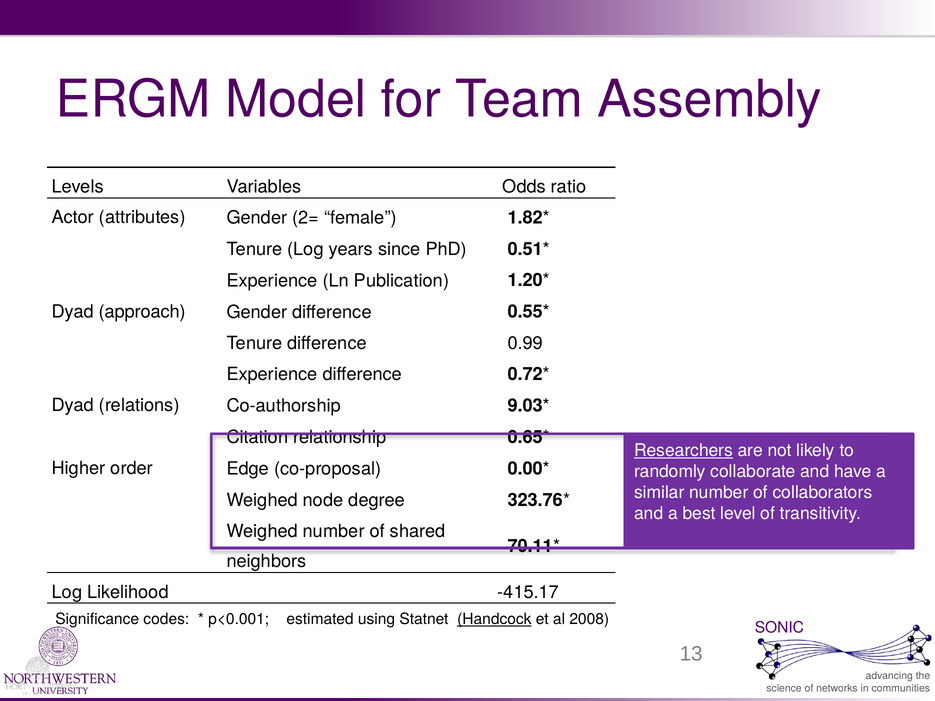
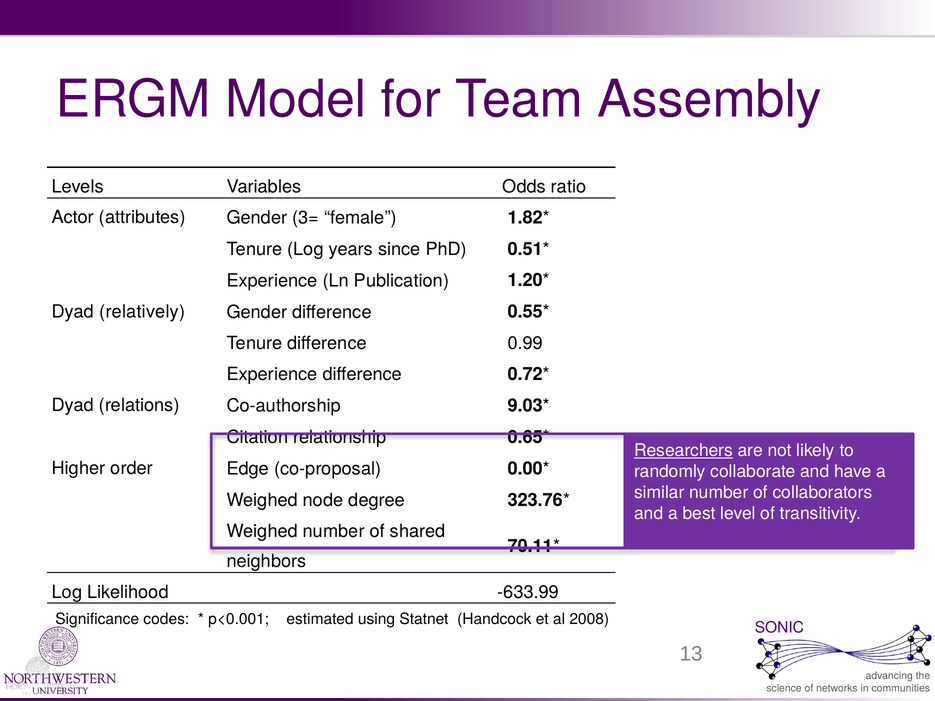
2=: 2= -> 3= (306, 218)
approach: approach -> relatively (142, 312)
-415.17: -415.17 -> -633.99 (528, 592)
Handcock underline: present -> none (494, 620)
